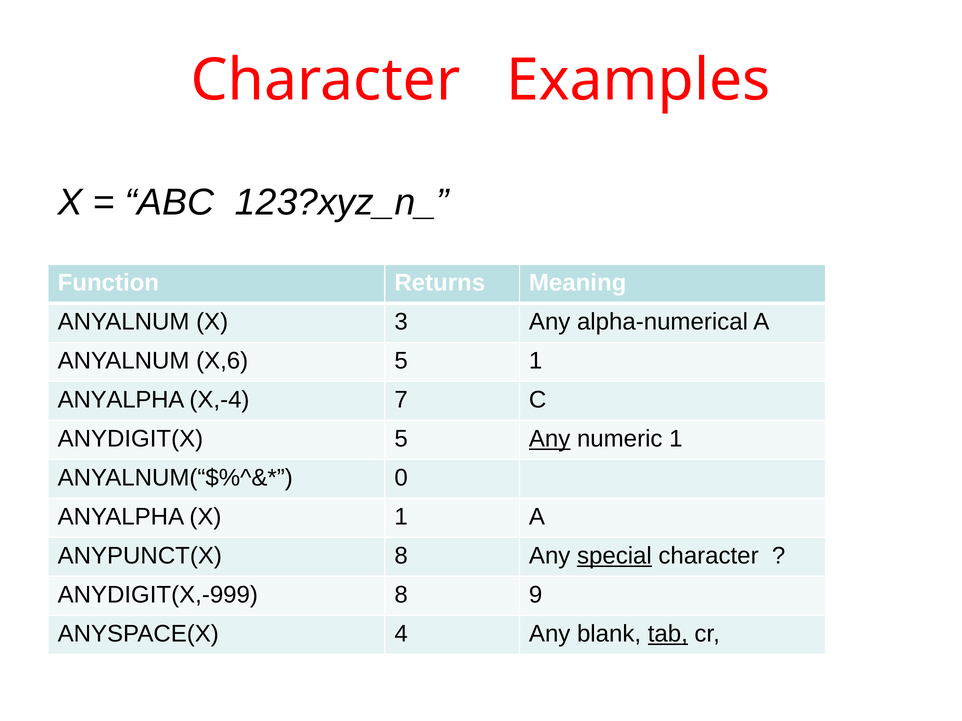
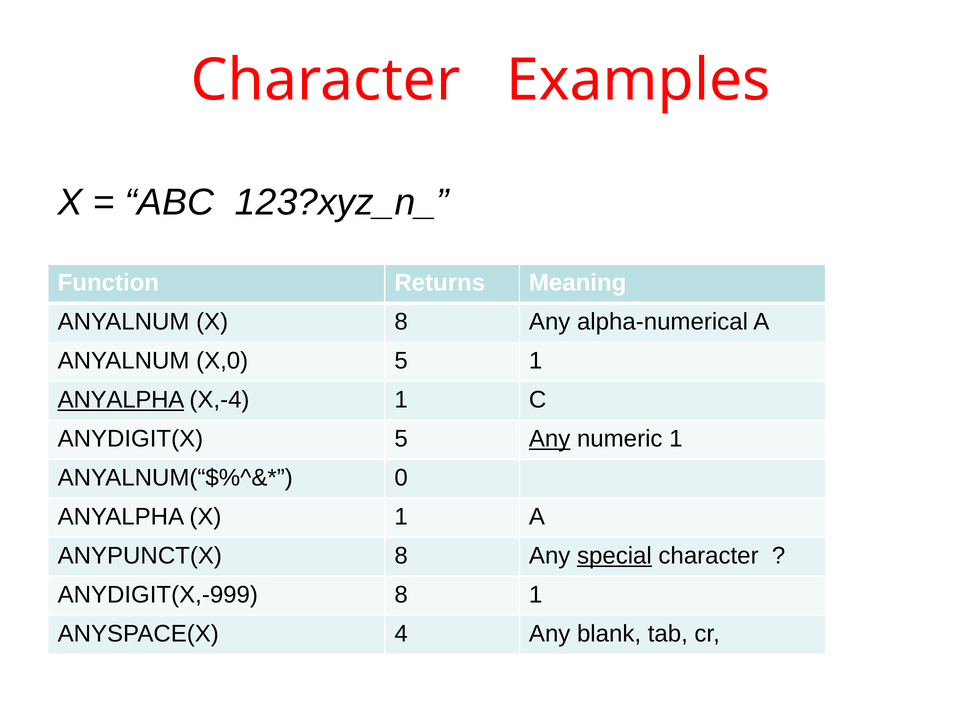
X 3: 3 -> 8 (401, 322)
X,6: X,6 -> X,0 (222, 361)
ANYALPHA underline: none -> present (121, 400)
X,-4 7: 7 -> 1 (401, 400)
8 9: 9 -> 1 (536, 595)
tab underline: present -> none (668, 634)
